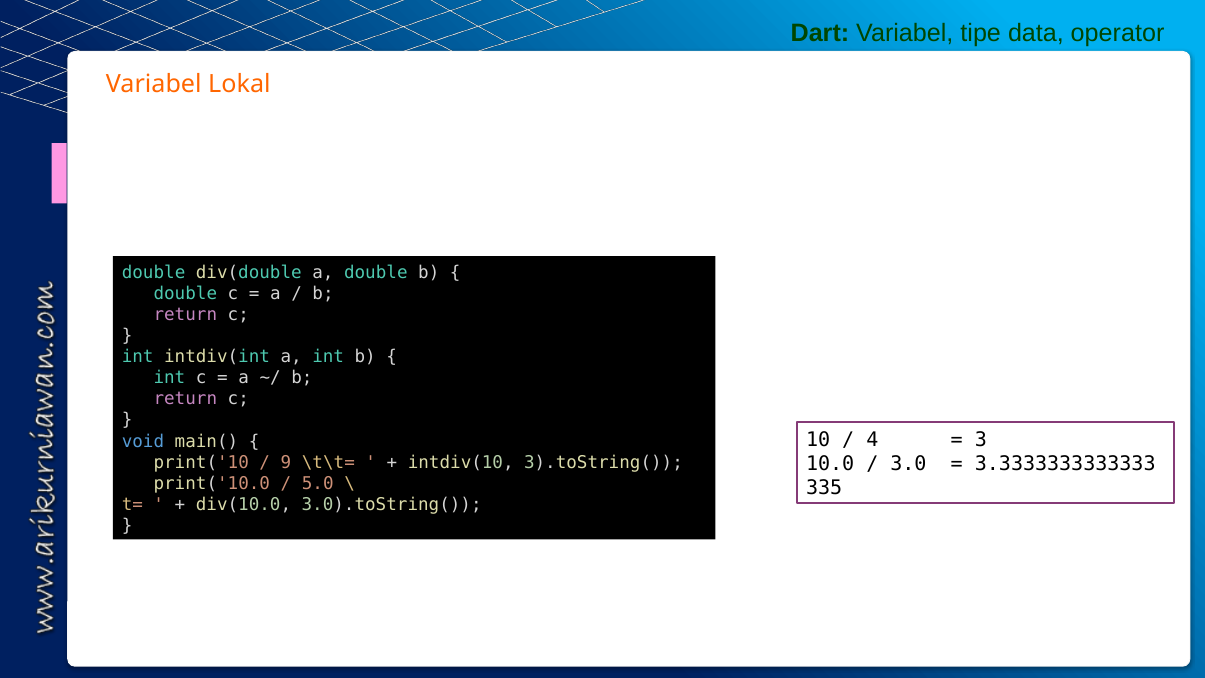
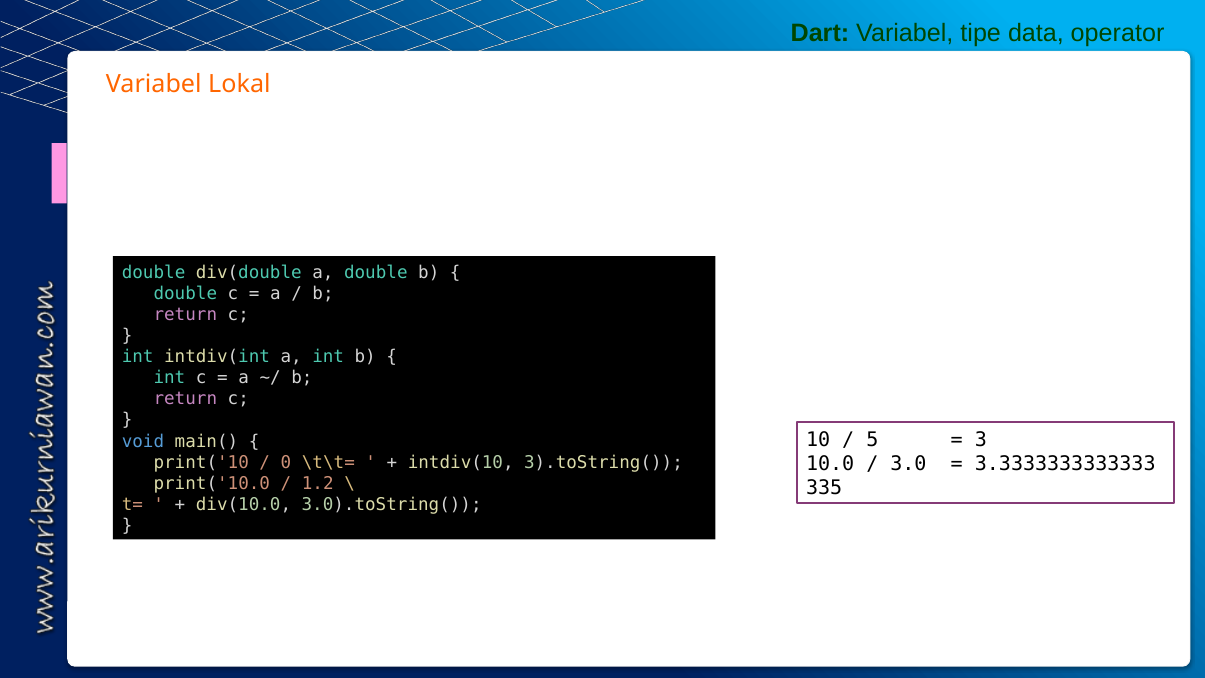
4: 4 -> 5 (872, 440)
9: 9 -> 0 (286, 462)
5.0: 5.0 -> 1.2 (318, 483)
